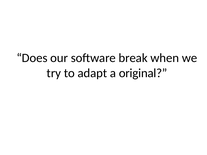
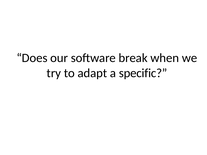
original: original -> specific (143, 73)
